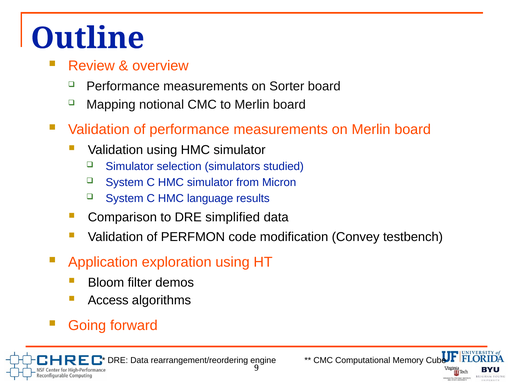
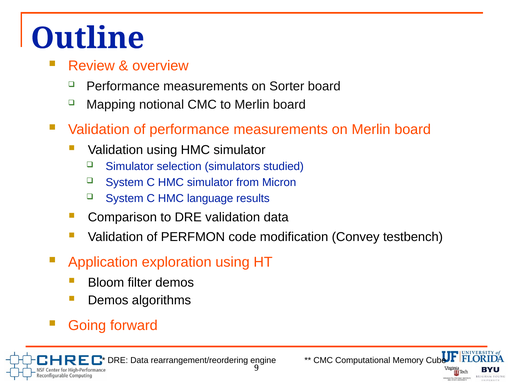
DRE simplified: simplified -> validation (233, 217)
Access: Access -> Demos (108, 300)
